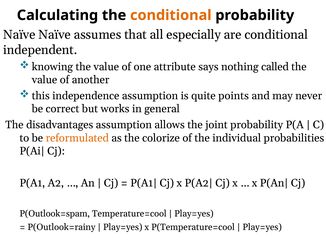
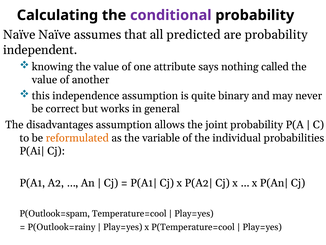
conditional colour: orange -> purple (171, 15)
especially: especially -> predicted (194, 35)
are conditional: conditional -> probability (276, 35)
points: points -> binary (234, 96)
colorize: colorize -> variable (161, 138)
